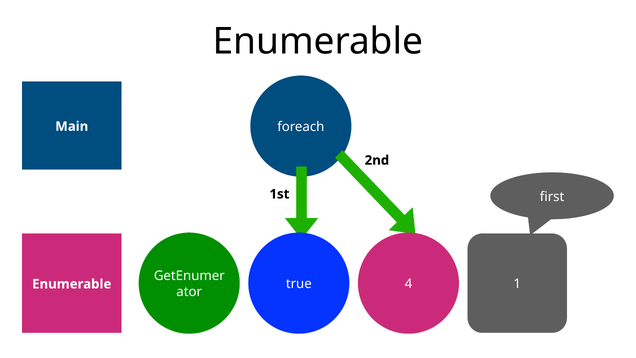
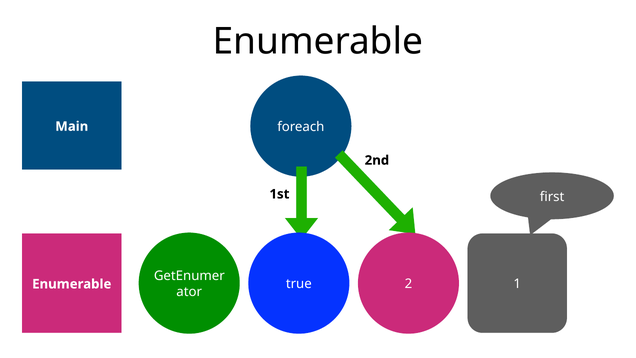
4: 4 -> 2 (408, 284)
